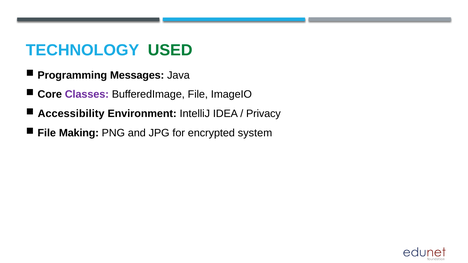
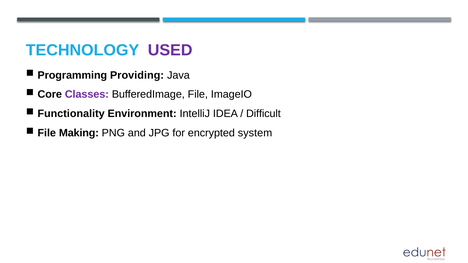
USED colour: green -> purple (170, 50)
Messages: Messages -> Providing (137, 75)
Accessibility: Accessibility -> Functionality (71, 114)
Privacy: Privacy -> Difficult (263, 114)
